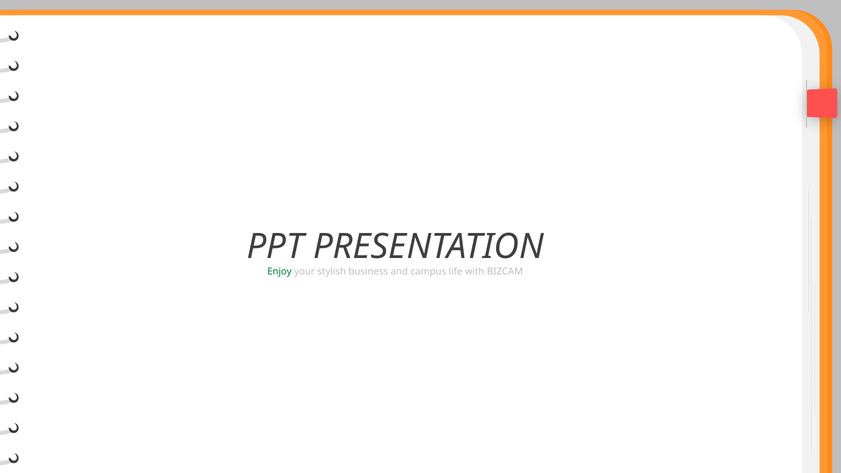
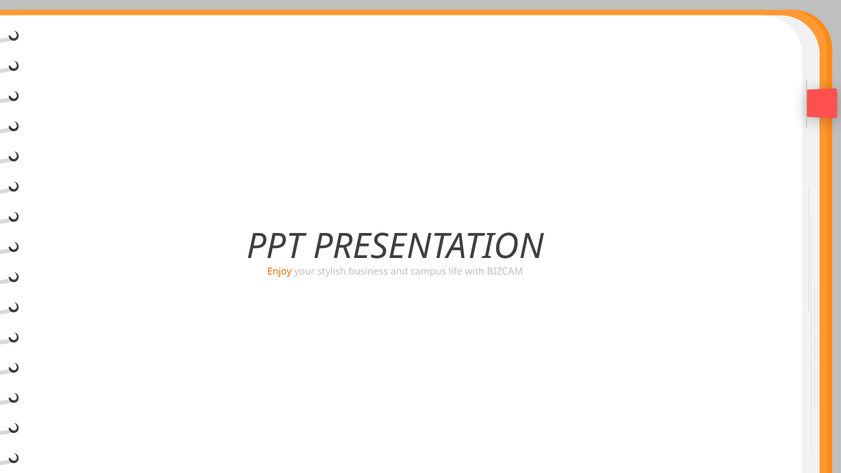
Enjoy colour: green -> orange (279, 272)
